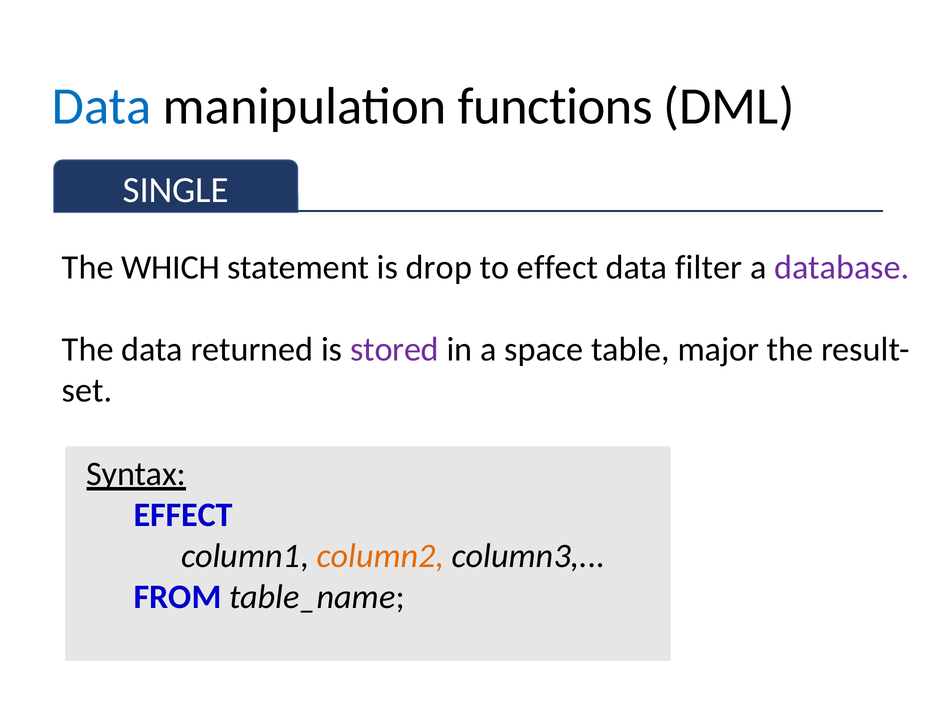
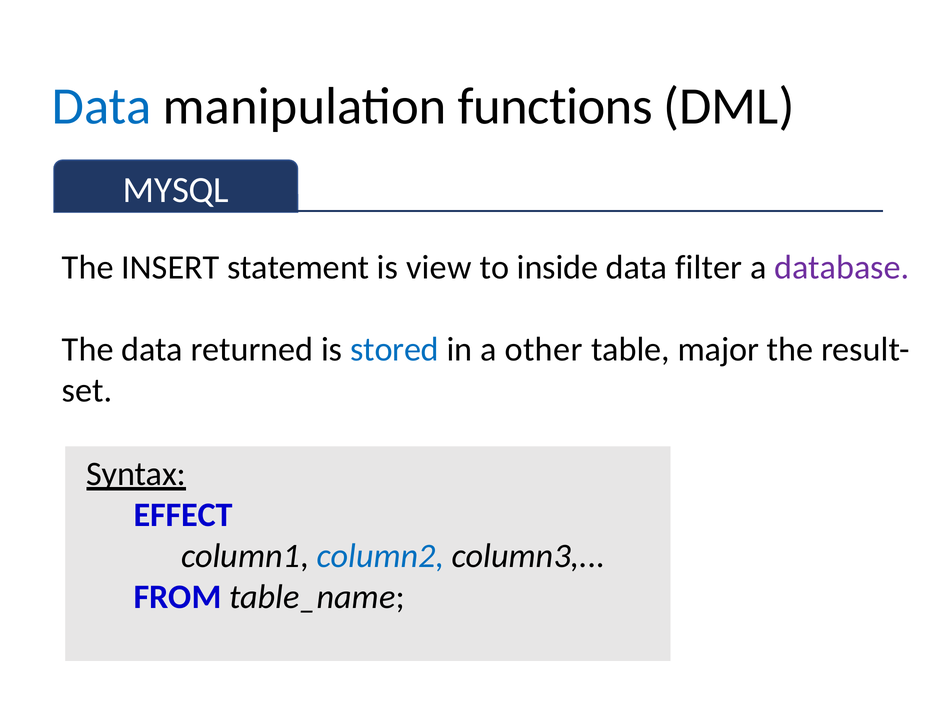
SINGLE: SINGLE -> MYSQL (176, 190)
WHICH: WHICH -> INSERT (170, 267)
drop: drop -> view (439, 267)
to effect: effect -> inside (558, 267)
stored colour: purple -> blue (395, 350)
space: space -> other (544, 350)
column2 colour: orange -> blue (380, 556)
